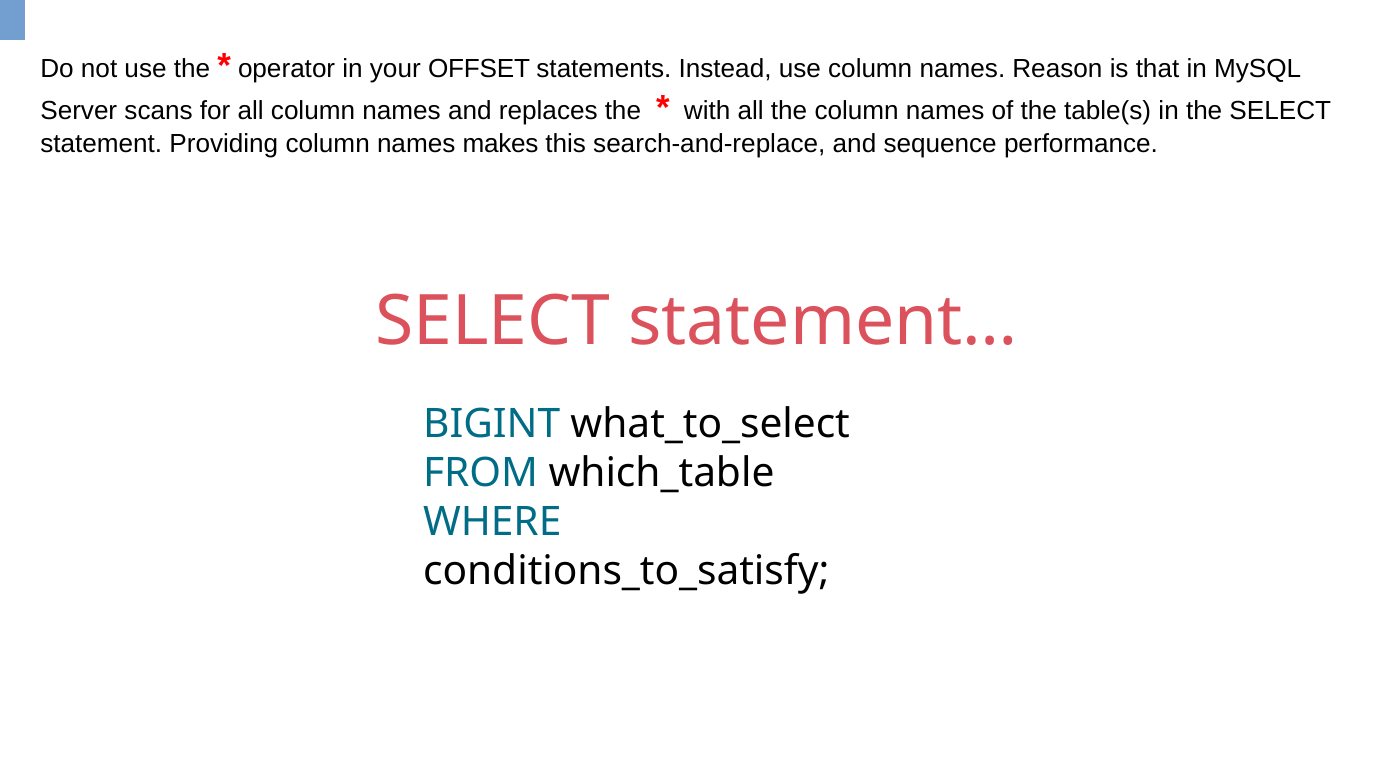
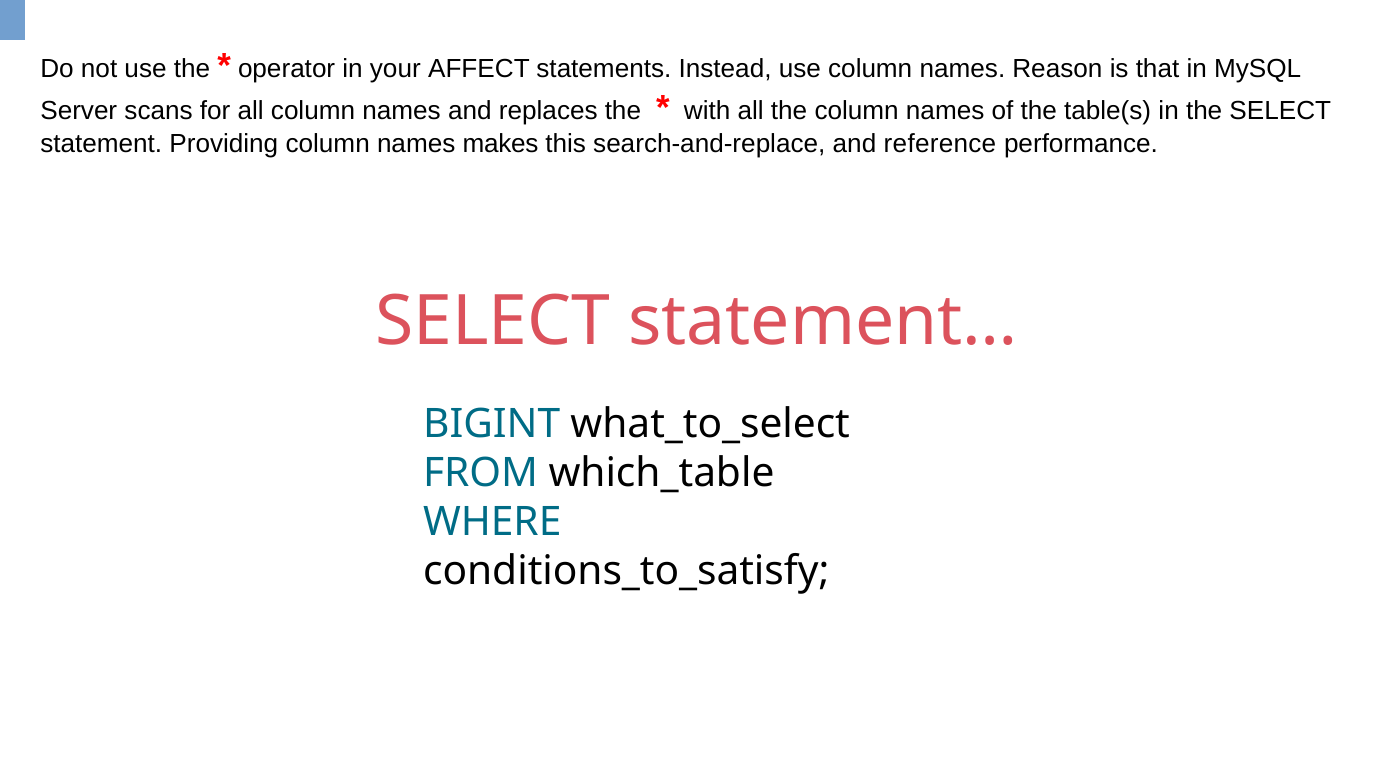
OFFSET: OFFSET -> AFFECT (479, 69)
sequence: sequence -> reference (940, 144)
